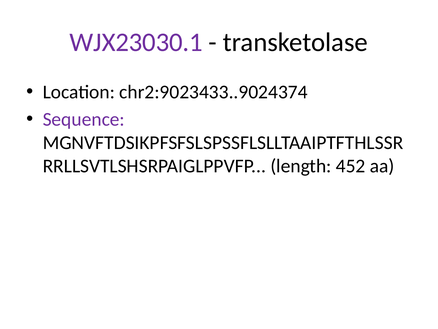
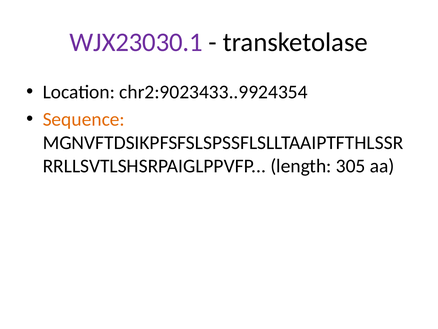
chr2:9023433..9024374: chr2:9023433..9024374 -> chr2:9023433..9924354 (213, 92)
Sequence colour: purple -> orange (84, 119)
452: 452 -> 305 (351, 166)
